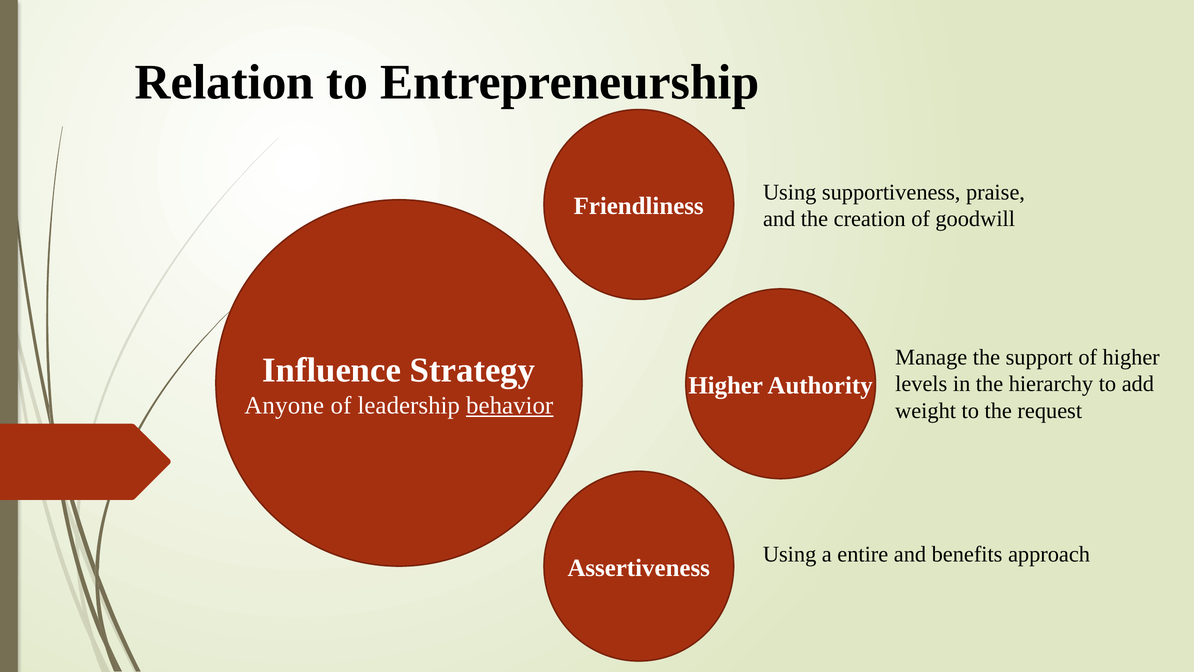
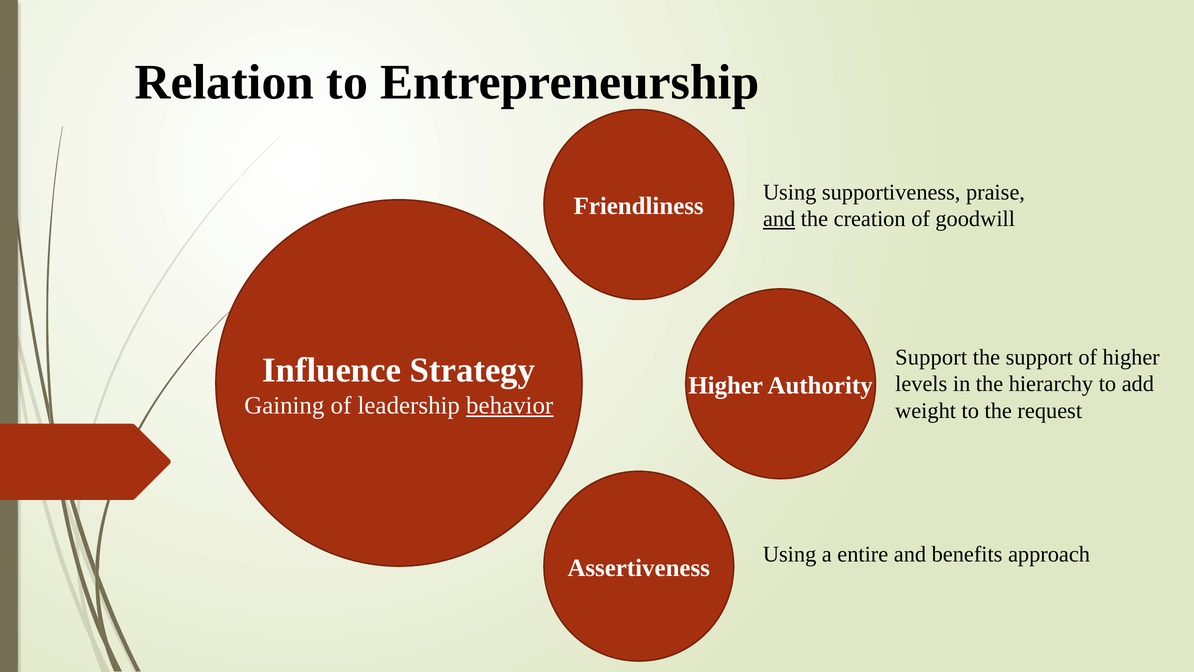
and underline: none -> present (779, 219)
Manage: Manage -> Support (931, 357)
Anyone: Anyone -> Gaining (284, 405)
